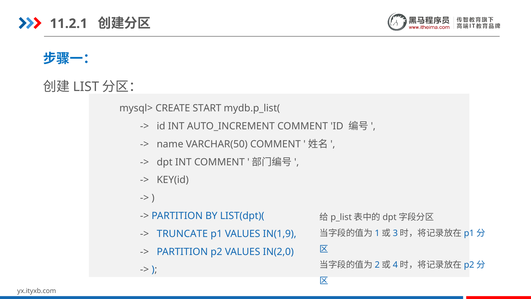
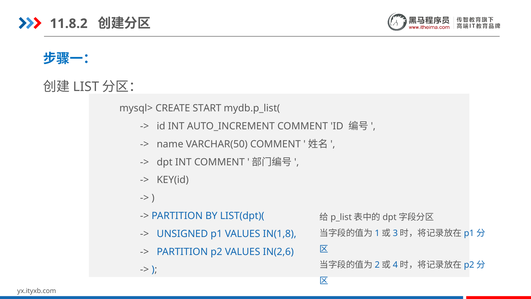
11.2.1: 11.2.1 -> 11.8.2 (69, 24)
TRUNCATE: TRUNCATE -> UNSIGNED (182, 234)
IN(1,9: IN(1,9 -> IN(1,8 (280, 234)
IN(2,0: IN(2,0 -> IN(2,6 (278, 252)
